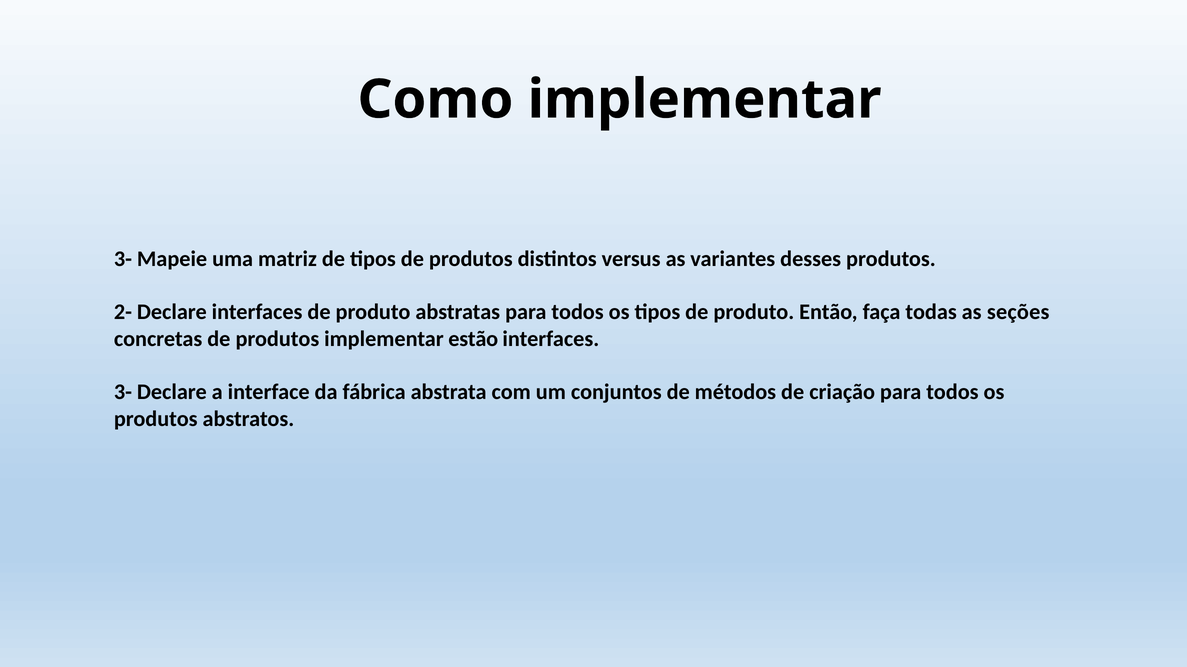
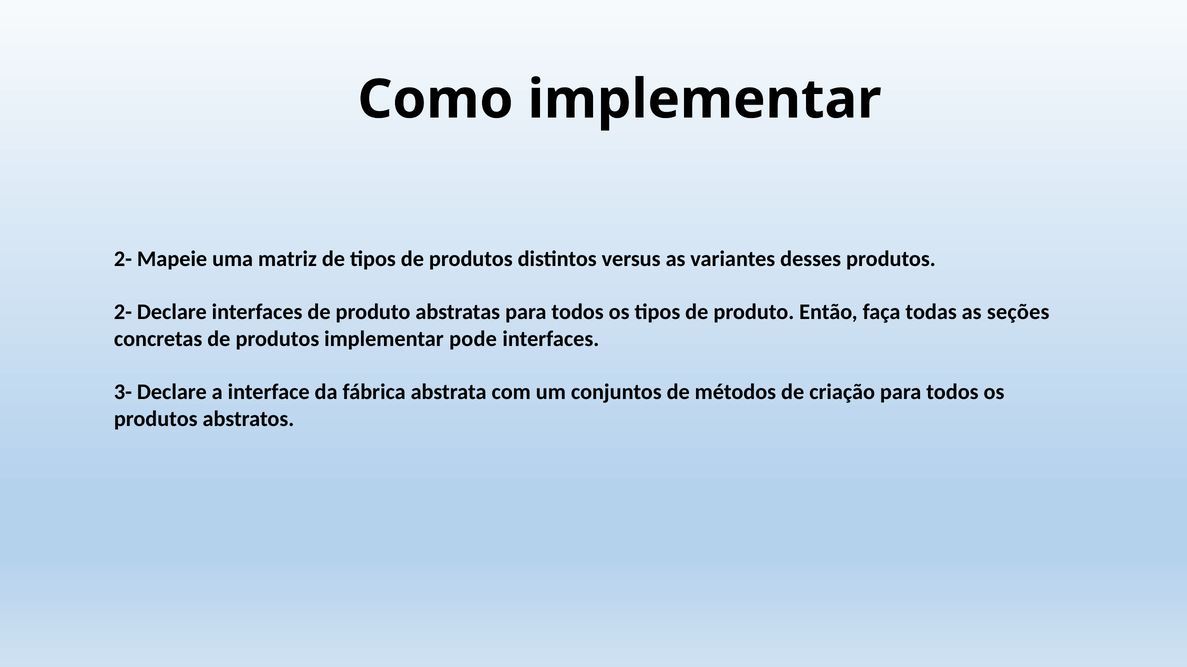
3-: 3- -> 2- (123, 259)
estão: estão -> pode (473, 339)
